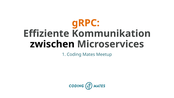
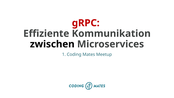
gRPC colour: orange -> red (86, 23)
